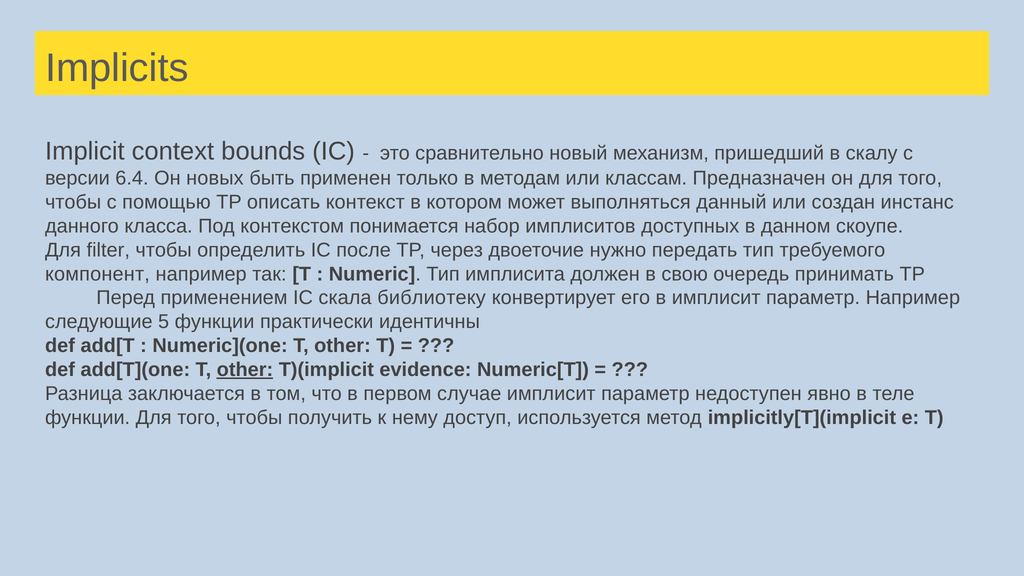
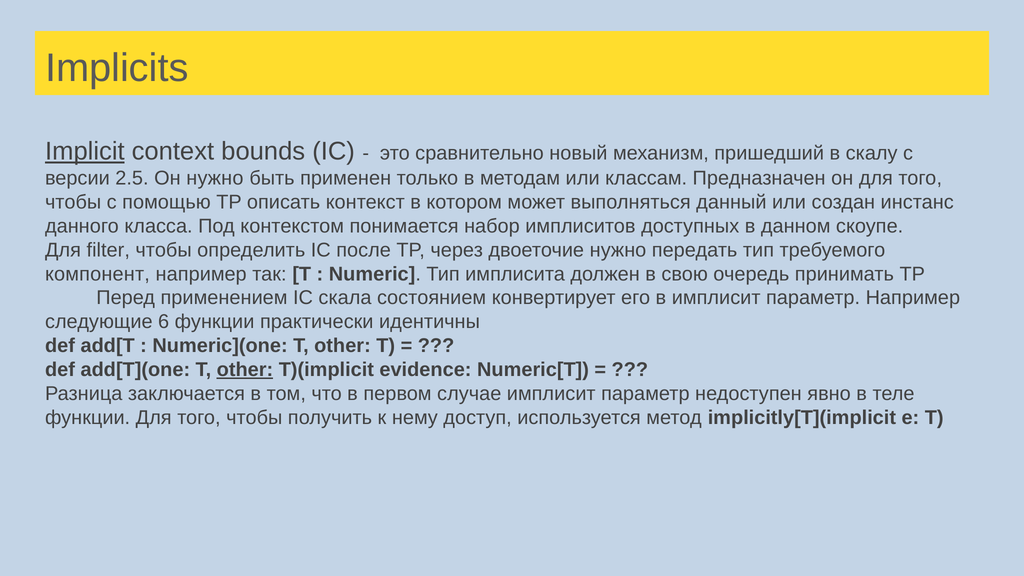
Implicit underline: none -> present (85, 151)
6.4: 6.4 -> 2.5 (132, 178)
Он новых: новых -> нужно (215, 178)
библиотеку: библиотеку -> состоянием (432, 298)
5: 5 -> 6 (164, 322)
